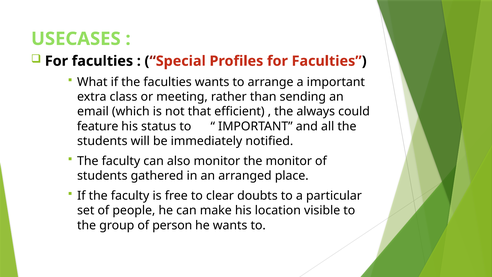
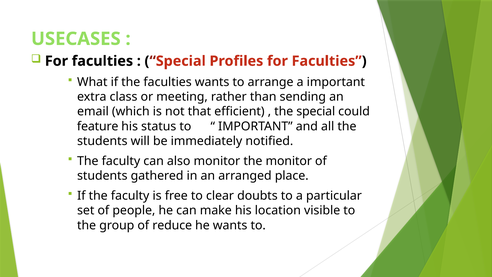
the always: always -> special (316, 111)
person: person -> reduce (172, 225)
